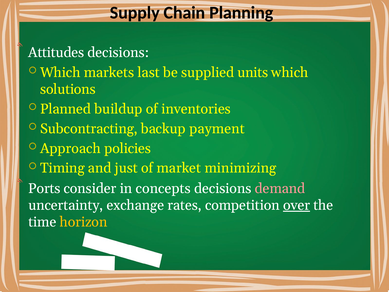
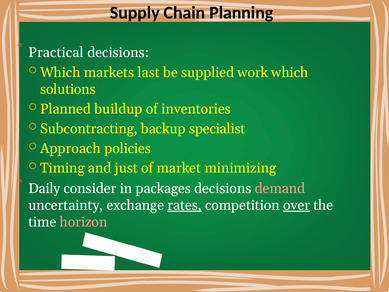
Attitudes: Attitudes -> Practical (56, 53)
units: units -> work (253, 72)
payment: payment -> specialist (217, 129)
Ports: Ports -> Daily (44, 188)
concepts: concepts -> packages (163, 188)
rates underline: none -> present (185, 205)
horizon colour: yellow -> pink (84, 222)
